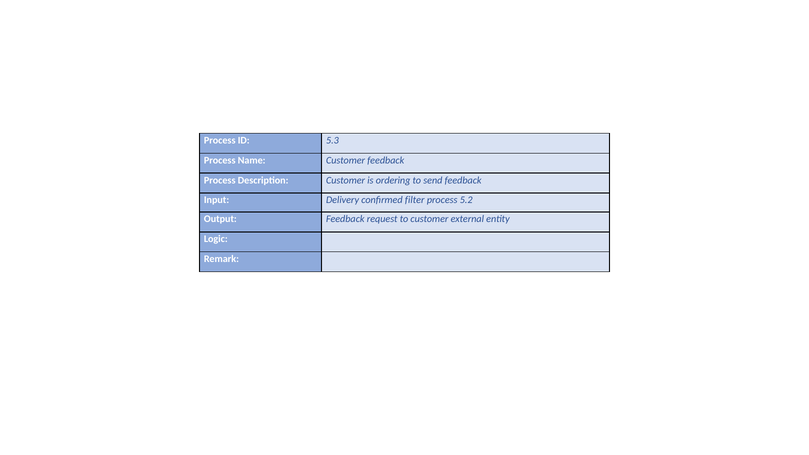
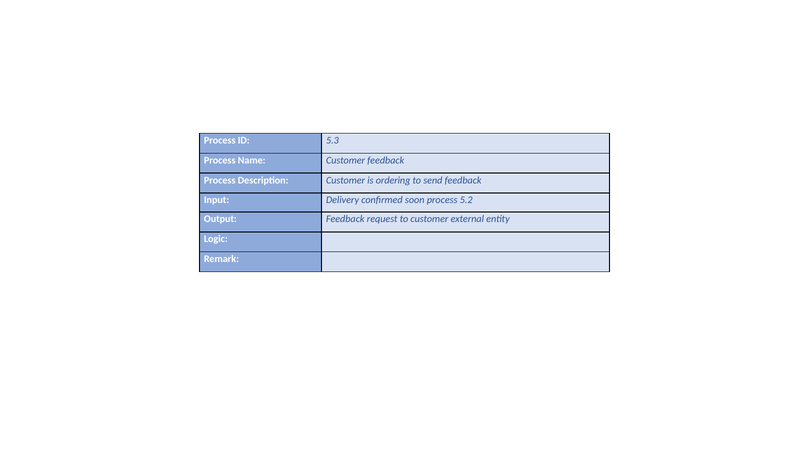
filter: filter -> soon (415, 200)
